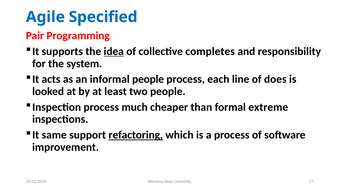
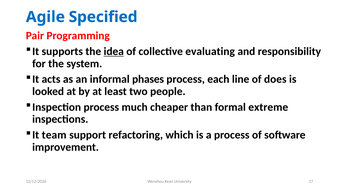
completes: completes -> evaluating (210, 52)
informal people: people -> phases (148, 80)
same: same -> team (54, 135)
refactoring underline: present -> none (136, 135)
